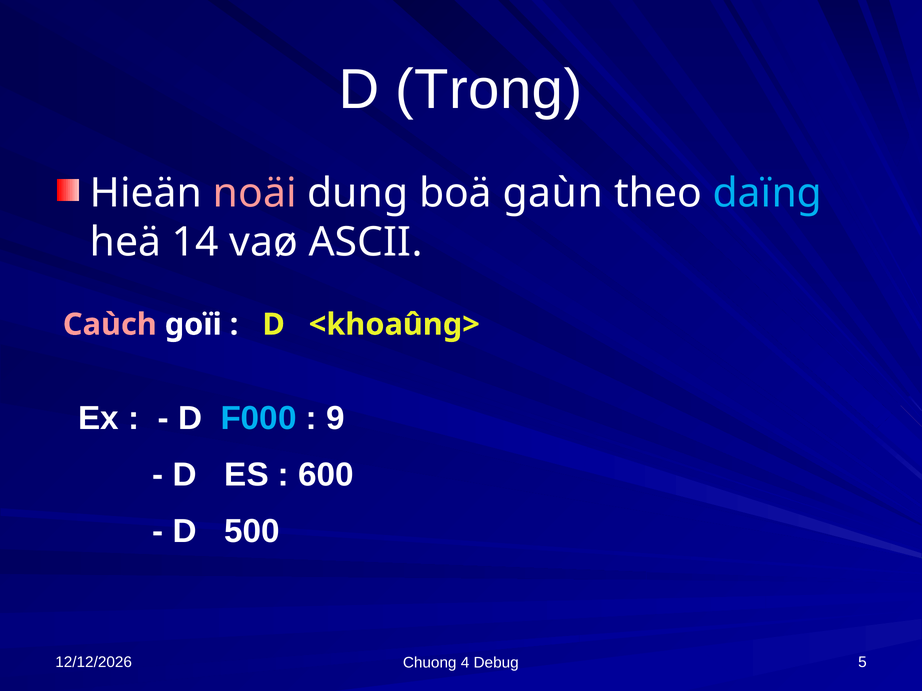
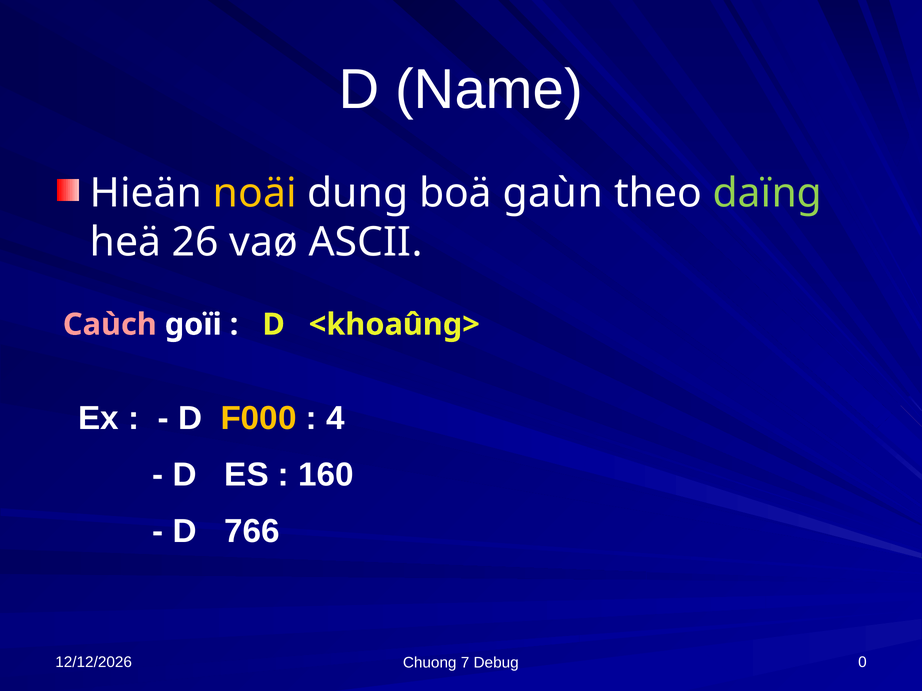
Trong: Trong -> Name (489, 90)
noäi colour: pink -> yellow (255, 193)
daïng colour: light blue -> light green (767, 193)
14: 14 -> 26 (195, 243)
F000 colour: light blue -> yellow (259, 419)
9: 9 -> 4 (335, 419)
600: 600 -> 160 (326, 475)
500: 500 -> 766 (252, 532)
4: 4 -> 7 (465, 663)
5: 5 -> 0 (862, 663)
